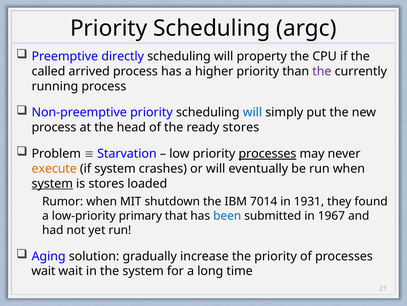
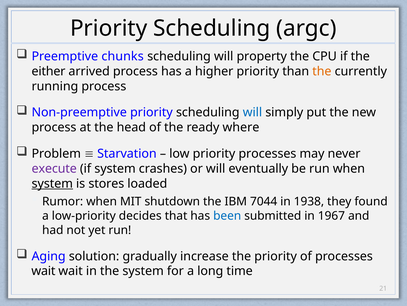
directly: directly -> chunks (123, 56)
called: called -> either (48, 71)
the colour: purple -> orange (322, 71)
ready stores: stores -> where (241, 127)
processes underline: present -> none (267, 153)
execute colour: orange -> purple (54, 168)
7014: 7014 -> 7044 (264, 201)
1931: 1931 -> 1938 (309, 201)
primary: primary -> decides (140, 215)
